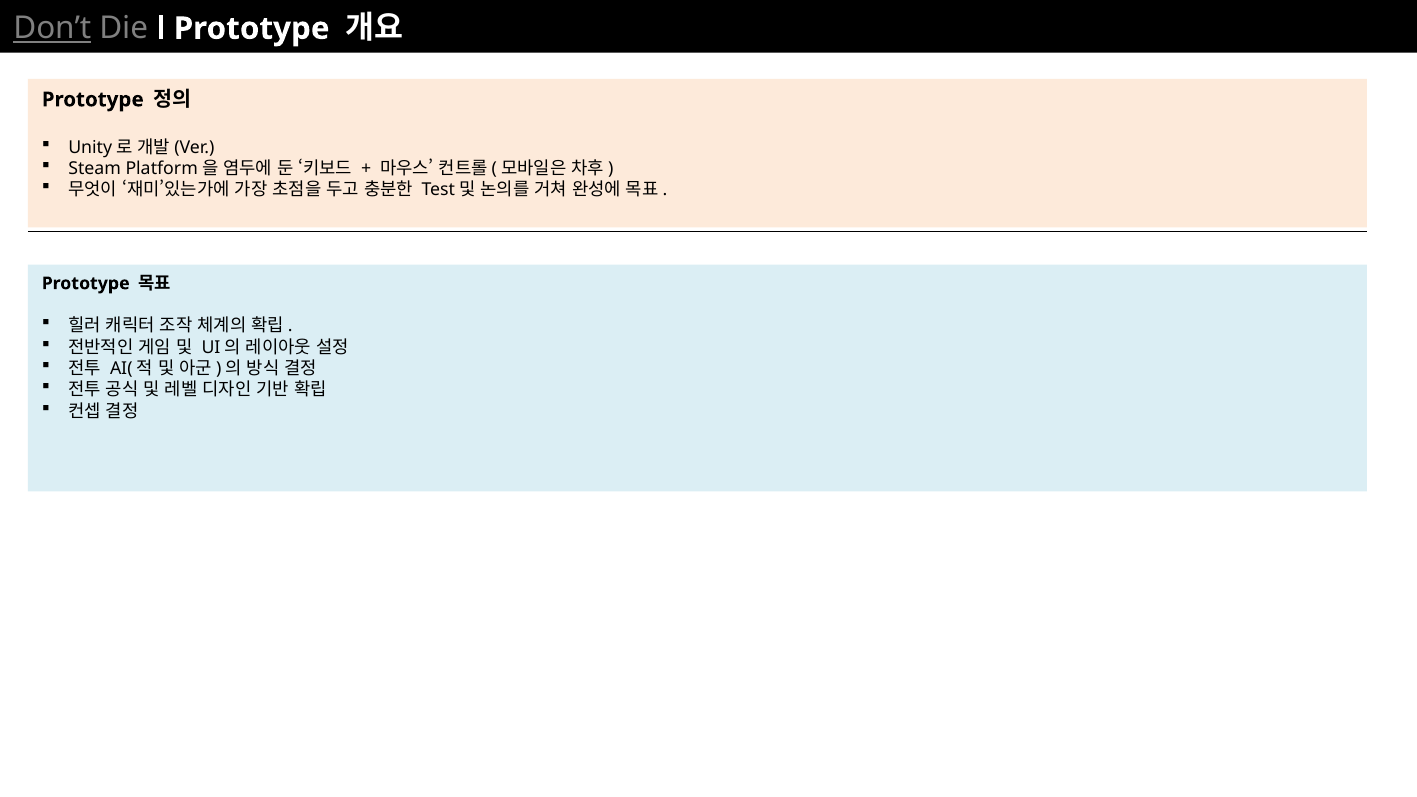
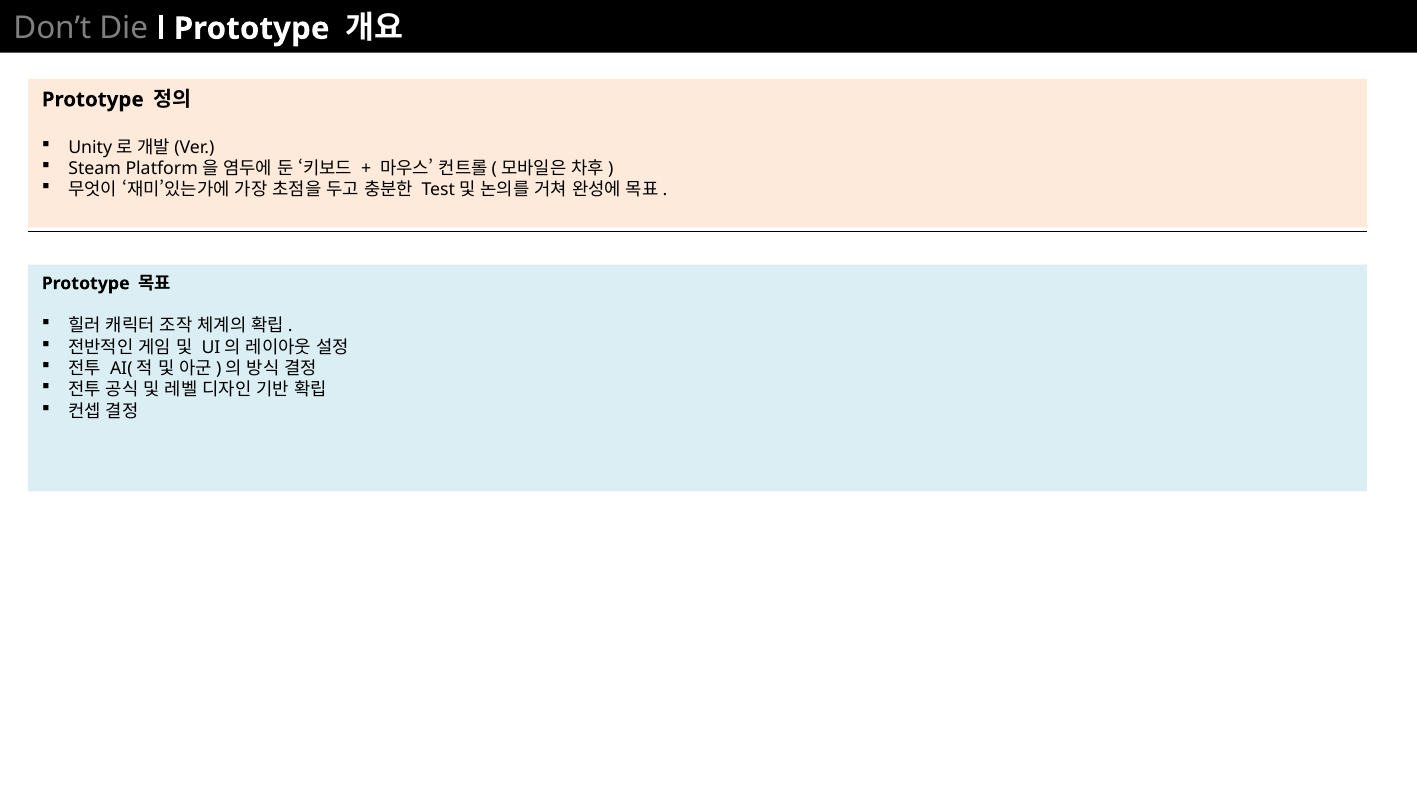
Don’t underline: present -> none (52, 29)
